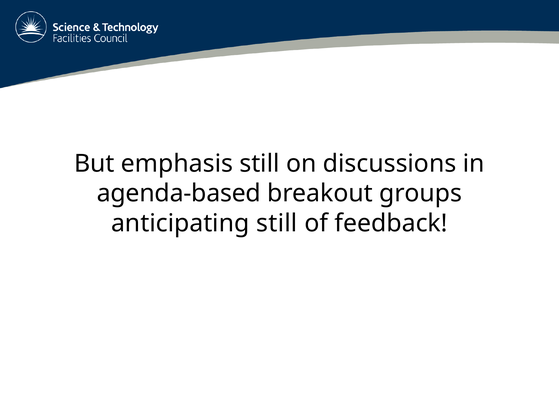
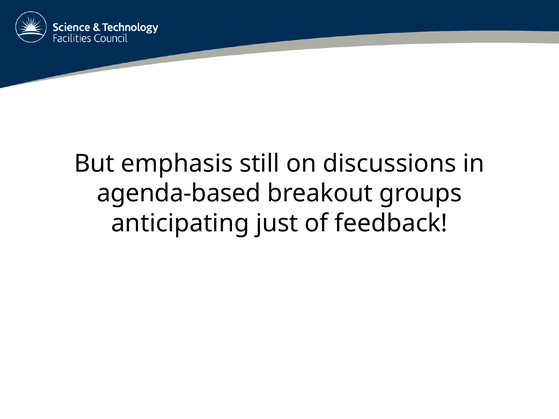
anticipating still: still -> just (277, 223)
